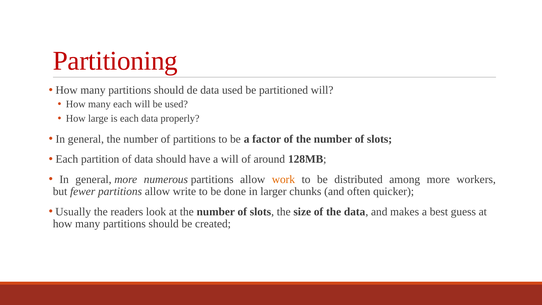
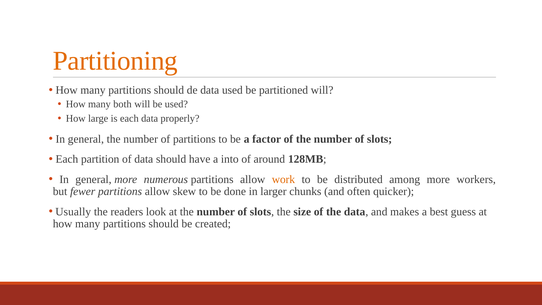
Partitioning colour: red -> orange (115, 61)
many each: each -> both (122, 104)
a will: will -> into (230, 159)
write: write -> skew (184, 191)
